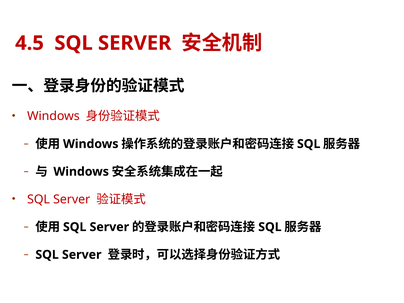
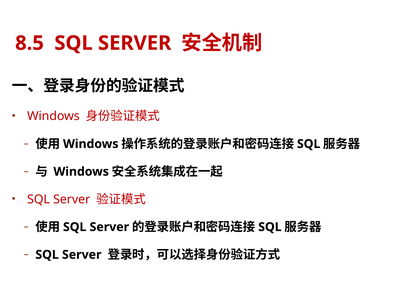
4.5: 4.5 -> 8.5 (29, 43)
